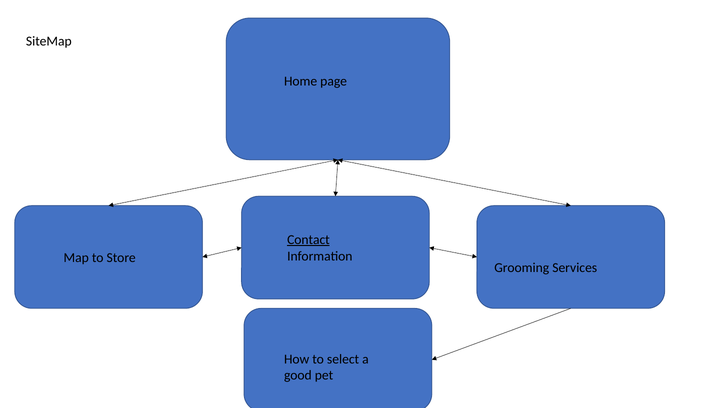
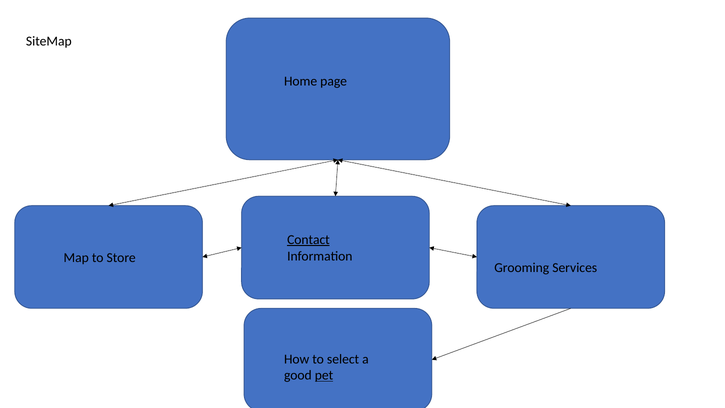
pet underline: none -> present (324, 375)
